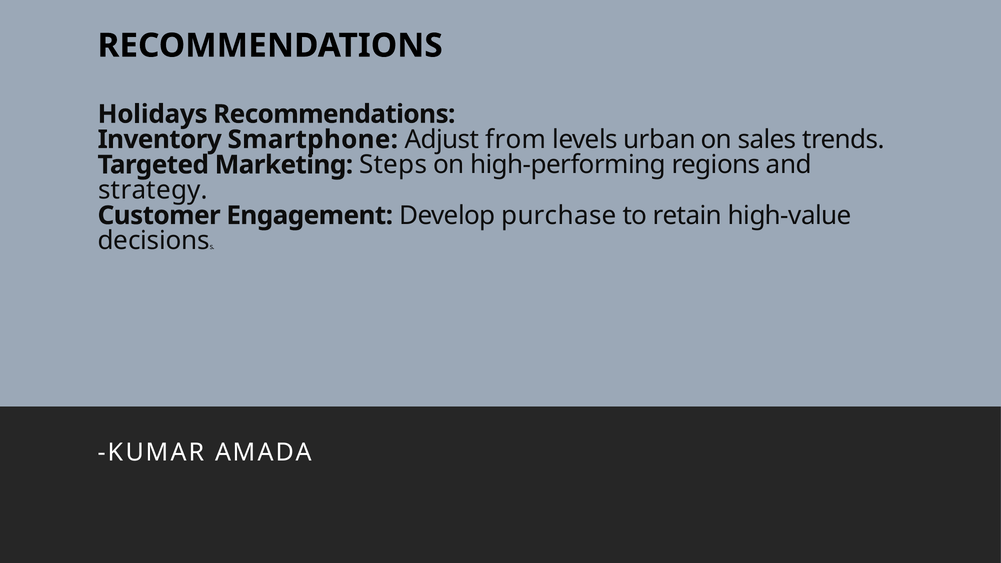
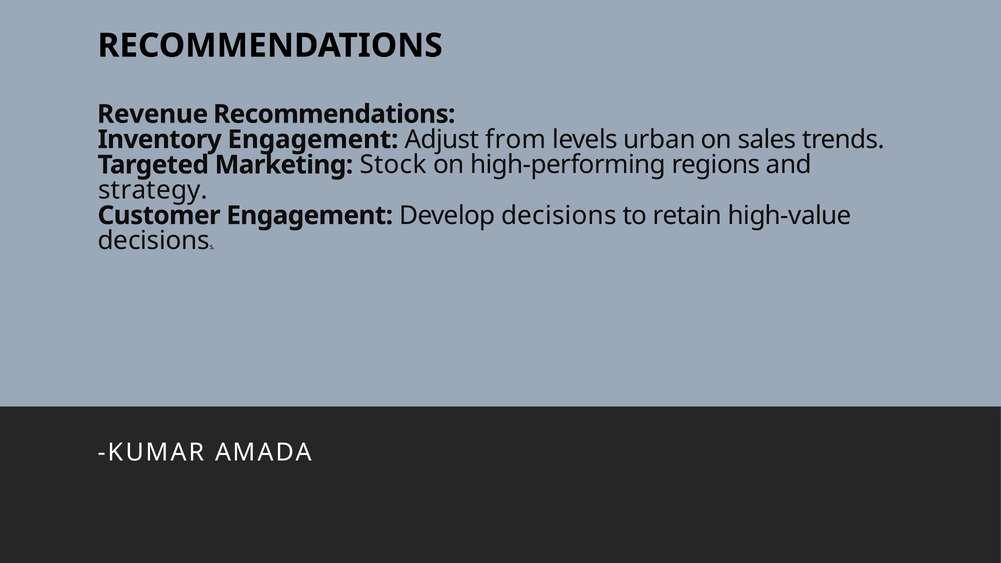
Holidays: Holidays -> Revenue (153, 114)
Inventory Smartphone: Smartphone -> Engagement (313, 140)
Steps: Steps -> Stock (393, 165)
Develop purchase: purchase -> decisions (559, 216)
